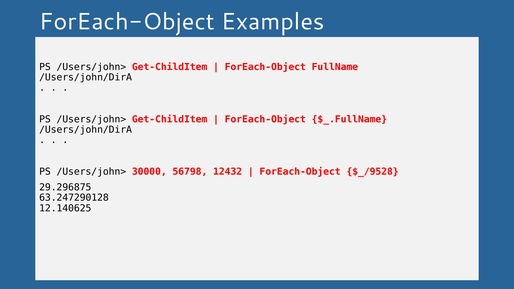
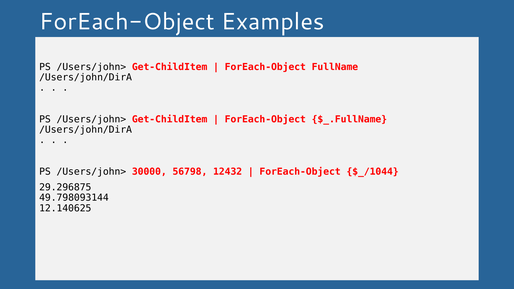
$_/9528: $_/9528 -> $_/1044 (373, 172)
63.247290128: 63.247290128 -> 49.798093144 (74, 198)
